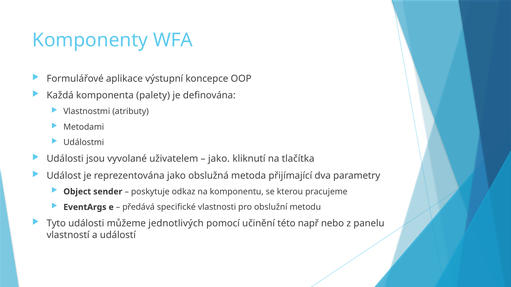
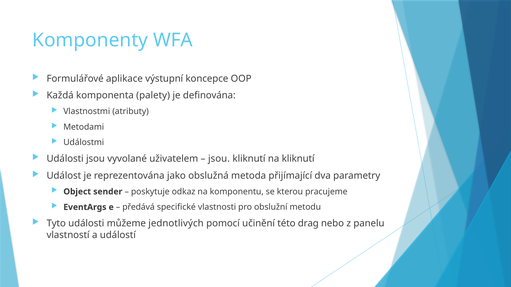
jako: jako -> jsou (219, 159)
na tlačítka: tlačítka -> kliknutí (298, 159)
např: např -> drag (308, 224)
